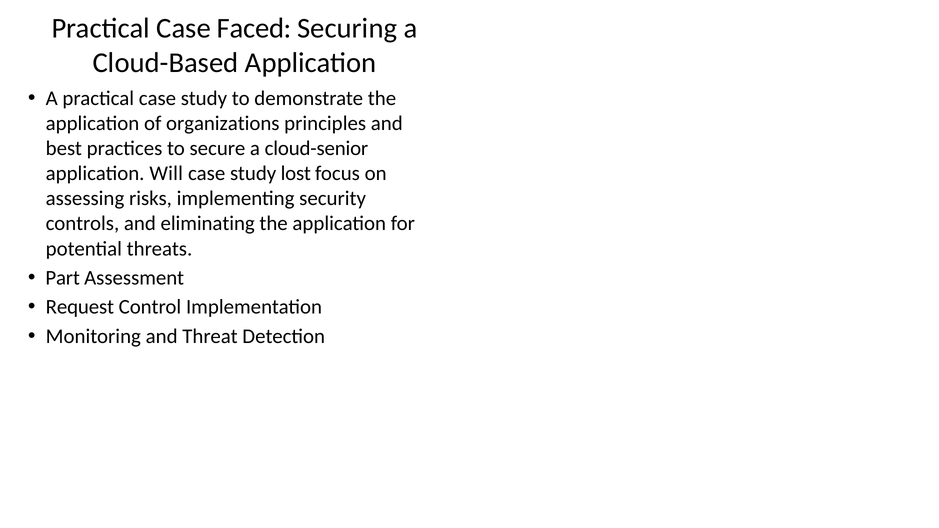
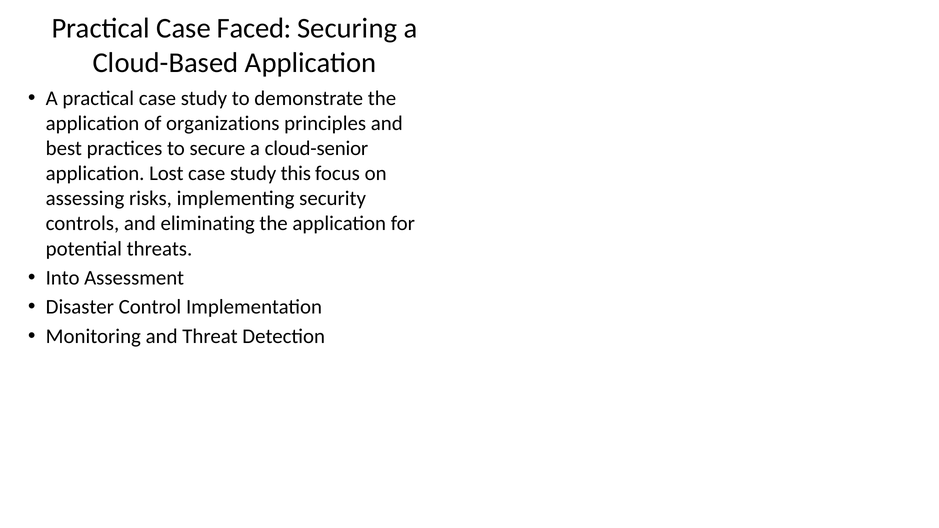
Will: Will -> Lost (166, 174)
lost: lost -> this (296, 174)
Part: Part -> Into (63, 278)
Request: Request -> Disaster (80, 307)
